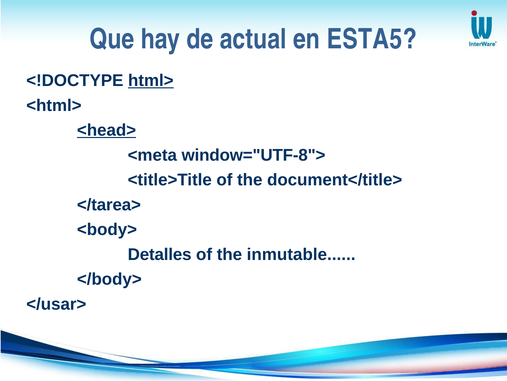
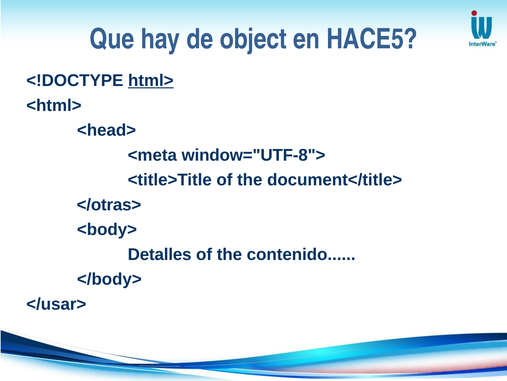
actual: actual -> object (253, 39)
ESTA5: ESTA5 -> HACE5 (372, 39)
<head> underline: present -> none (107, 130)
</tarea>: </tarea> -> </otras> (109, 204)
inmutable: inmutable -> contenido (301, 254)
